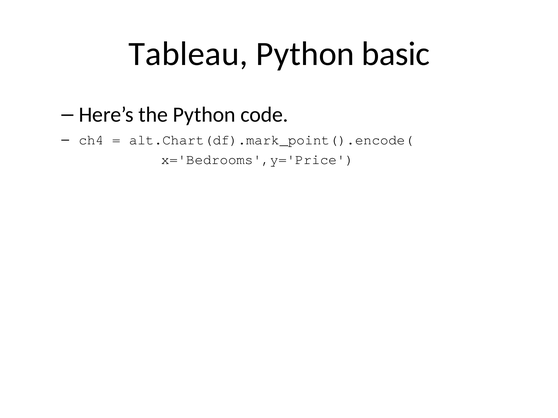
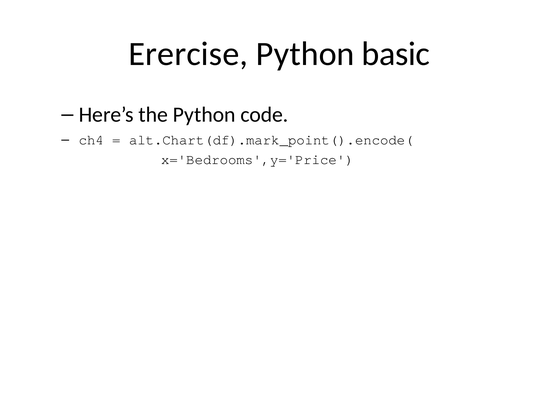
Tableau: Tableau -> Erercise (188, 54)
